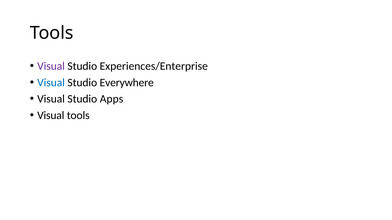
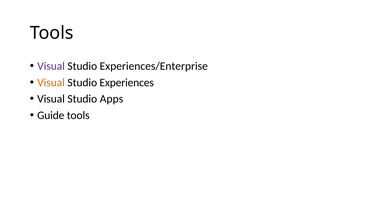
Visual colour: blue -> orange (51, 83)
Everywhere: Everywhere -> Experiences (127, 83)
Visual: Visual -> Guide (51, 116)
